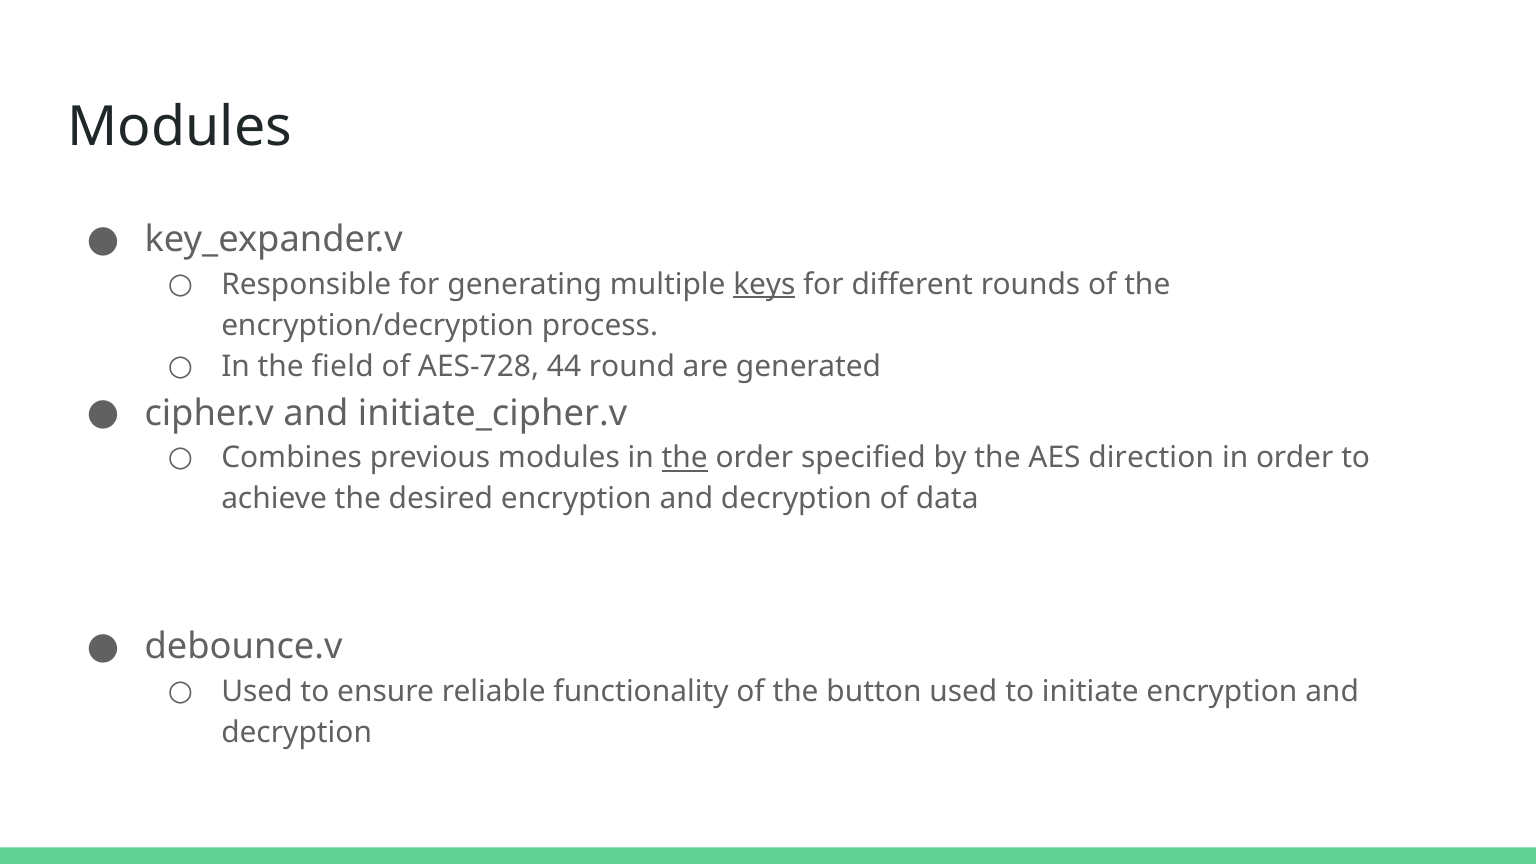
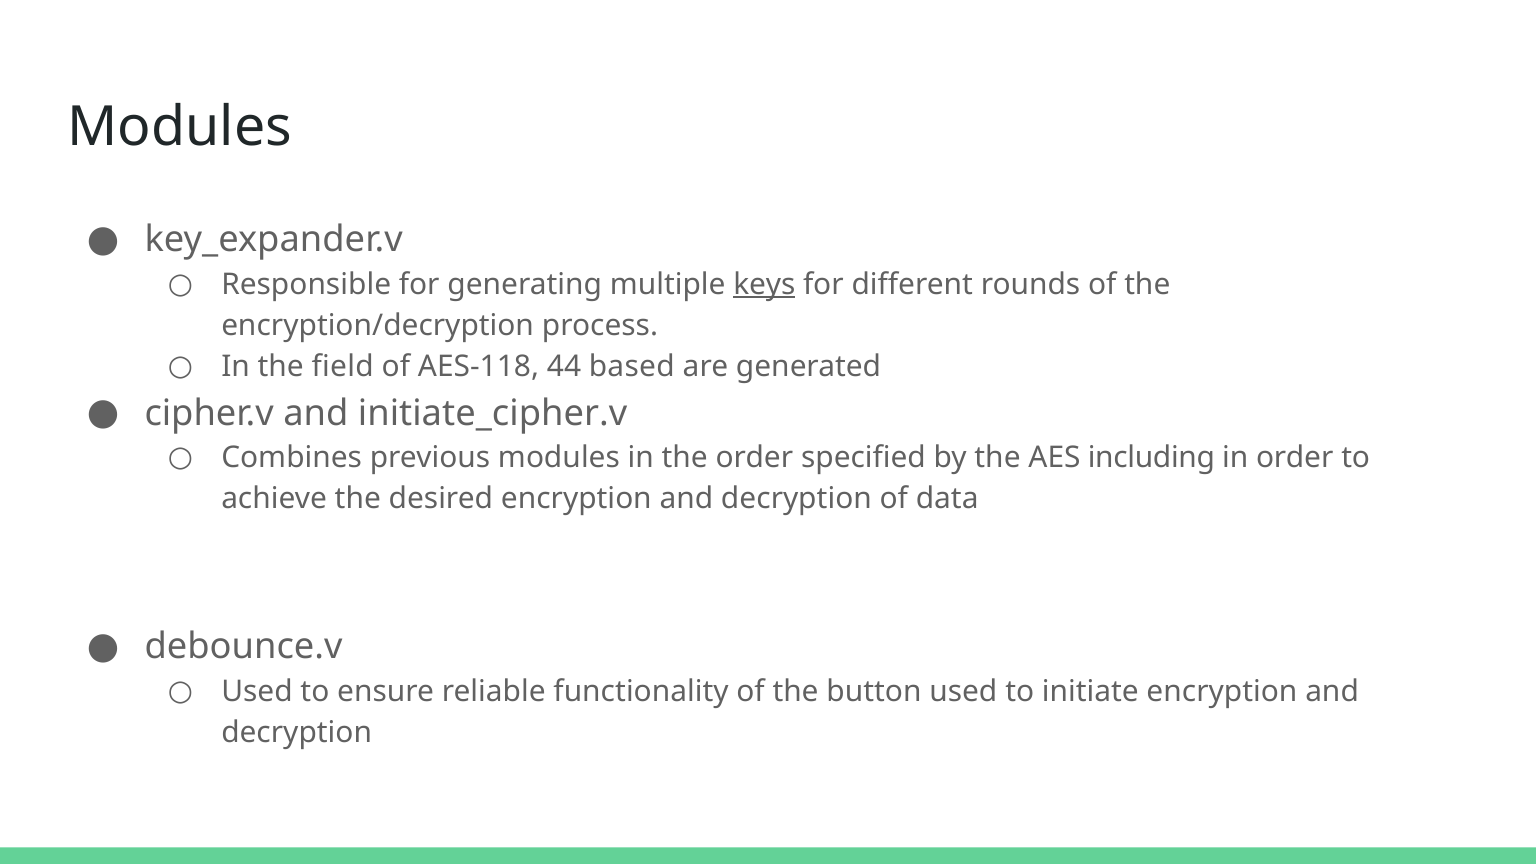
AES-728: AES-728 -> AES-118 (478, 367)
round: round -> based (632, 367)
the underline: present -> none (685, 458)
direction: direction -> including (1151, 458)
